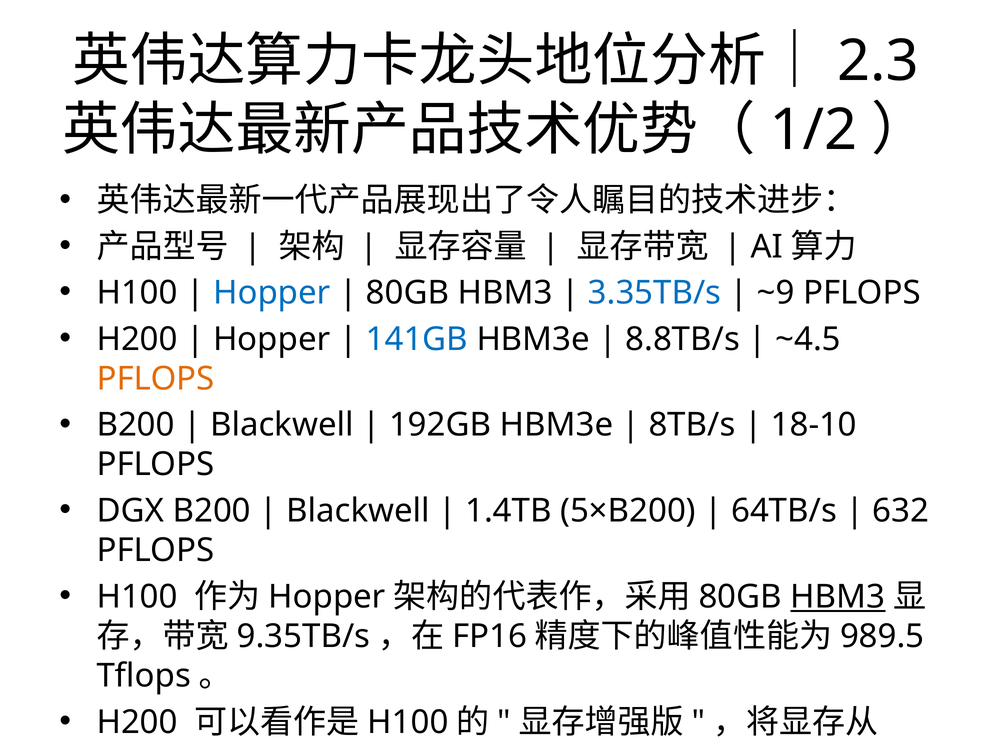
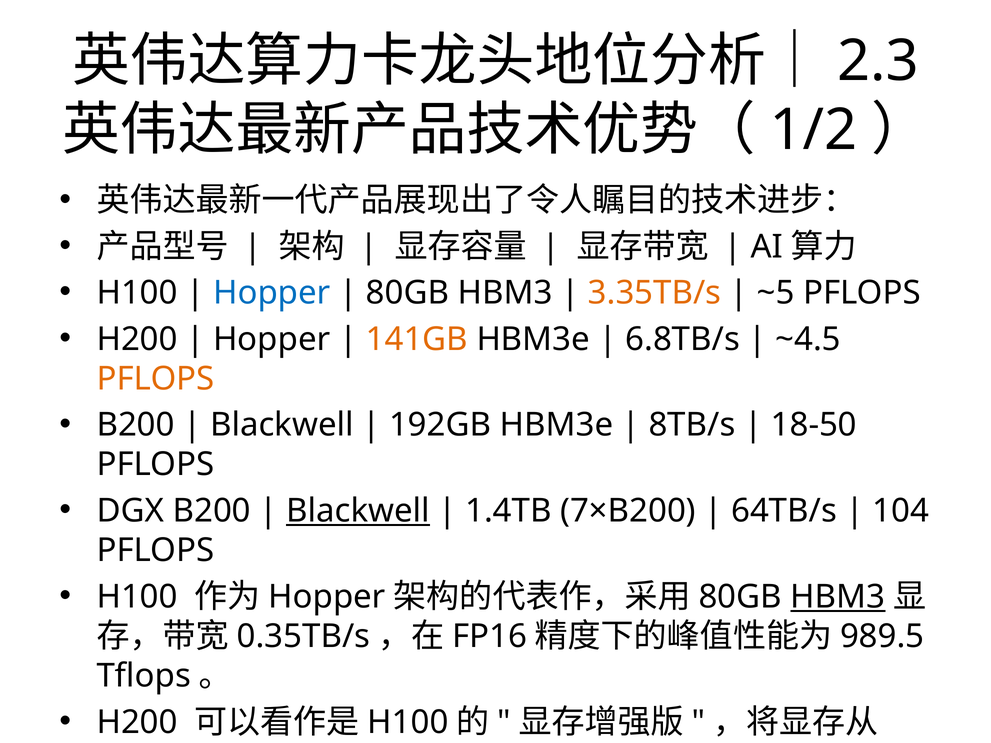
3.35TB/s colour: blue -> orange (655, 293)
~9: ~9 -> ~5 (776, 293)
141GB colour: blue -> orange (417, 339)
8.8TB/s: 8.8TB/s -> 6.8TB/s (683, 339)
18-10: 18-10 -> 18-50 (814, 425)
Blackwell underline: none -> present (358, 511)
5×B200: 5×B200 -> 7×B200 (628, 511)
632: 632 -> 104 (901, 511)
9.35TB/s: 9.35TB/s -> 0.35TB/s (303, 636)
